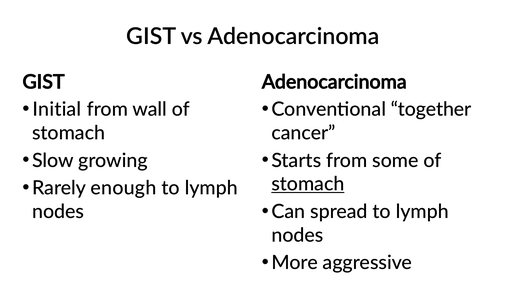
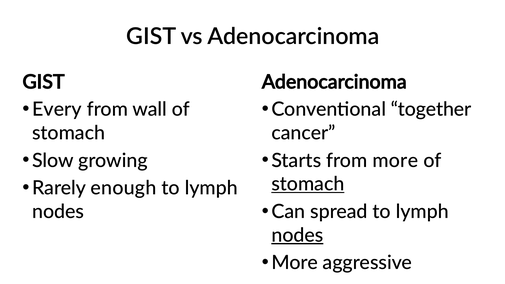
Initial: Initial -> Every (57, 109)
from some: some -> more (395, 161)
nodes underline: none -> present (297, 235)
